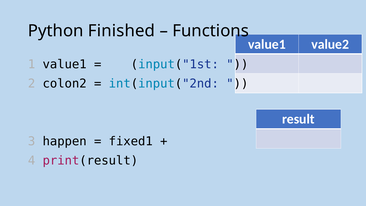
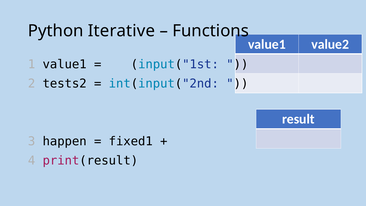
Finished: Finished -> Iterative (121, 31)
colon2: colon2 -> tests2 (65, 84)
